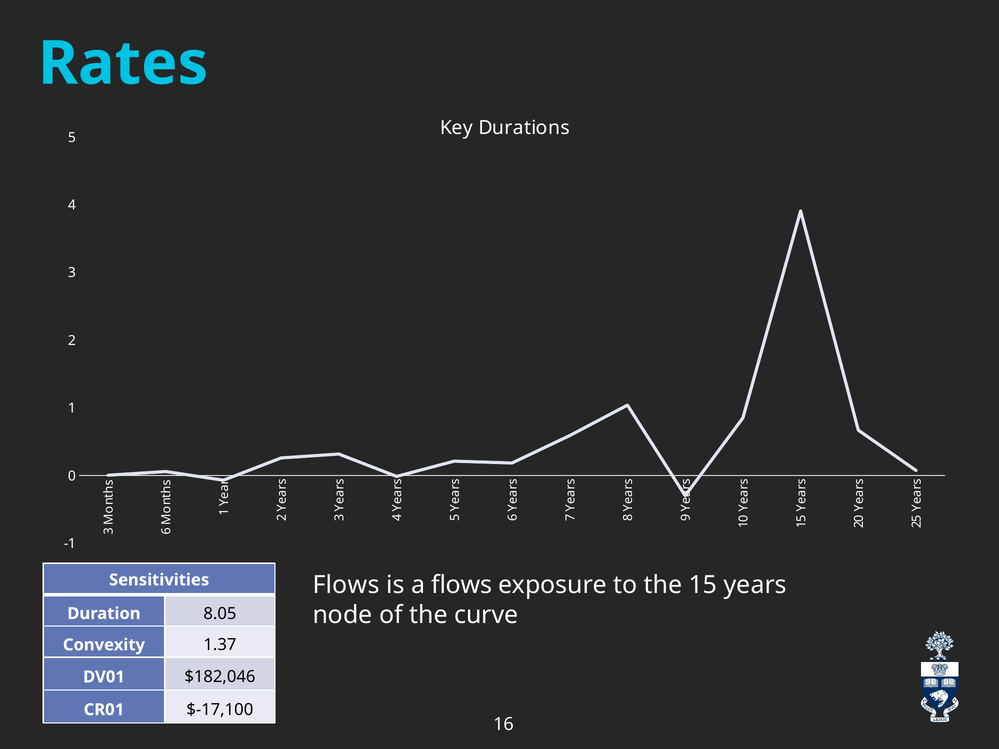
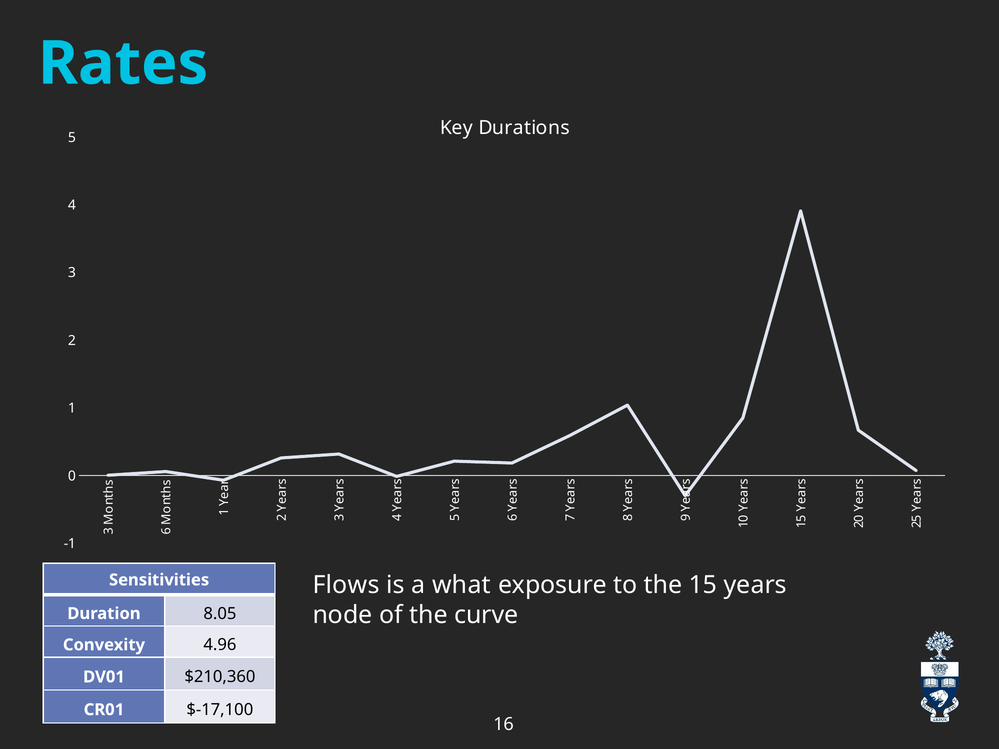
a flows: flows -> what (462, 585)
1.37: 1.37 -> 4.96 (220, 645)
$182,046: $182,046 -> $210,360 (220, 677)
